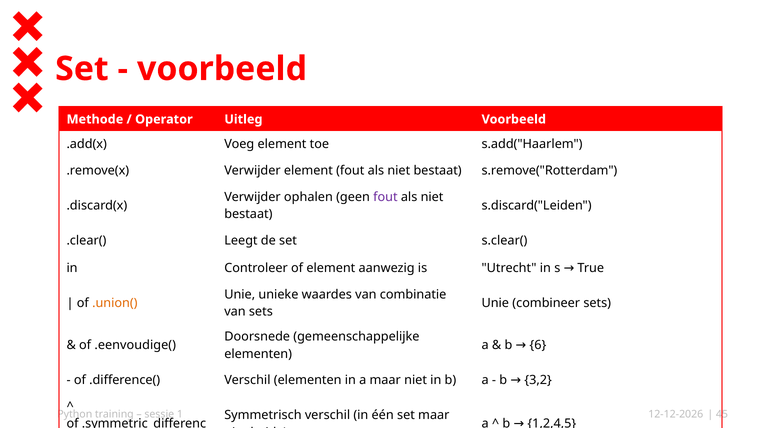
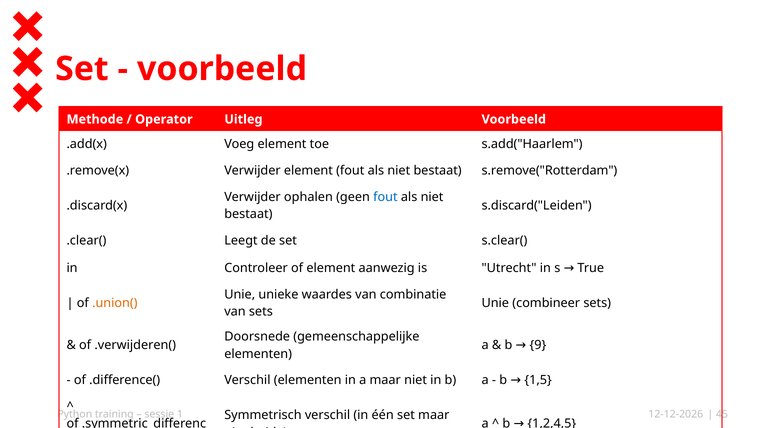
fout colour: purple -> blue (385, 197)
.eenvoudige(: .eenvoudige( -> .verwijderen( (135, 345)
6: 6 -> 9 (538, 345)
3,2: 3,2 -> 1,5 (538, 380)
